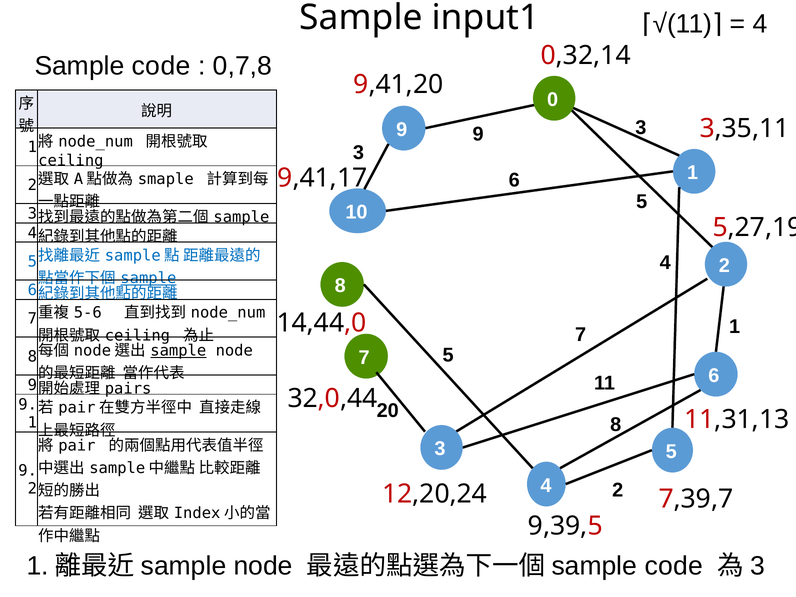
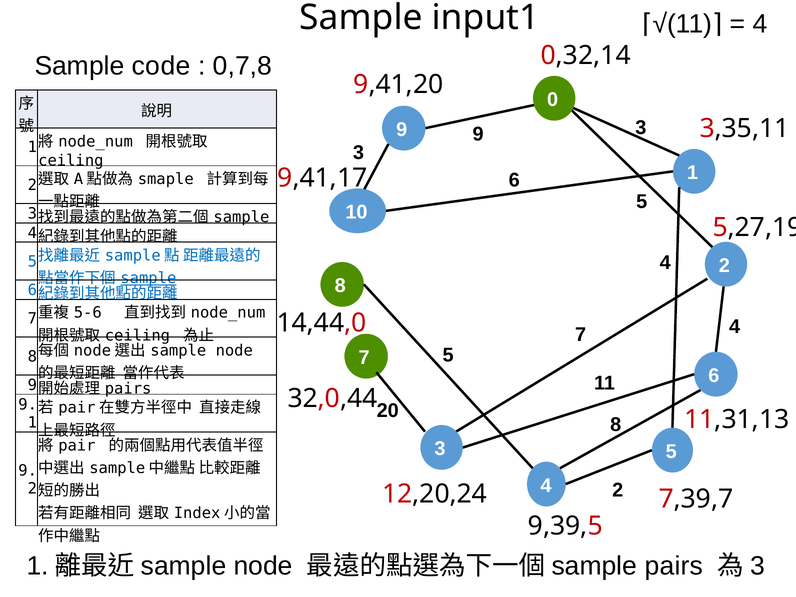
7 1: 1 -> 4 (735, 327)
sample underline: present -> none (178, 351)
code: code -> pairs (674, 566)
